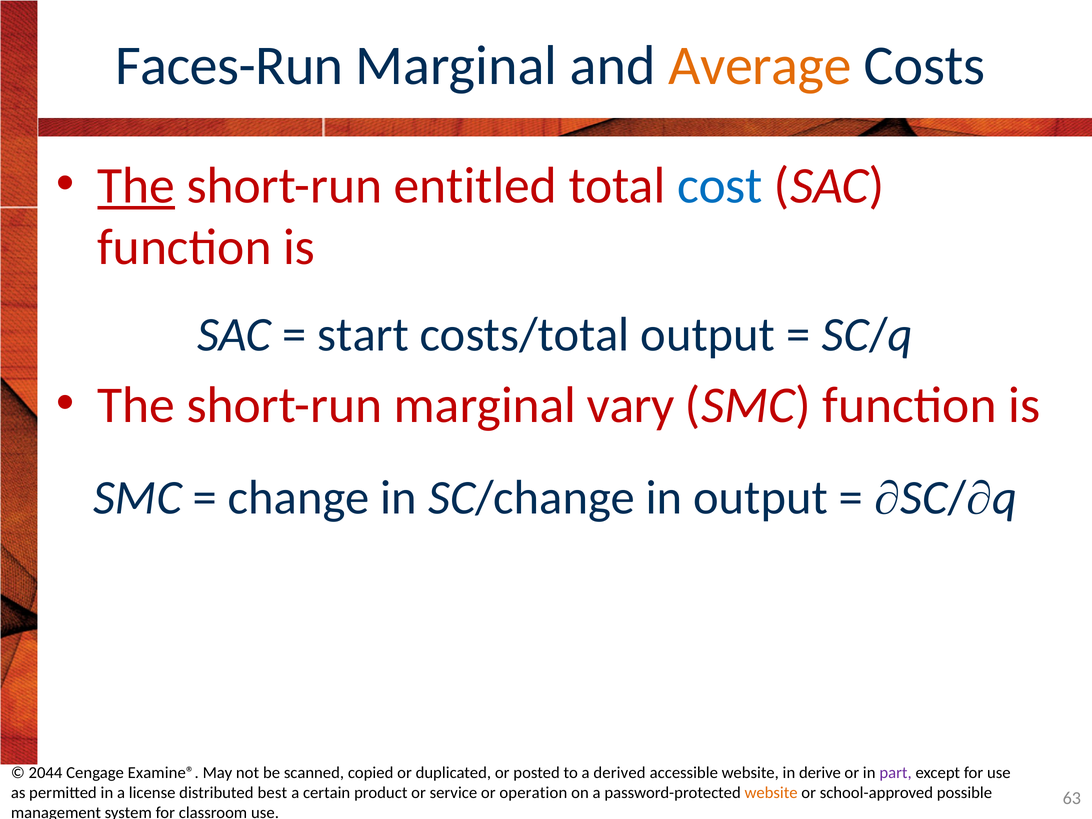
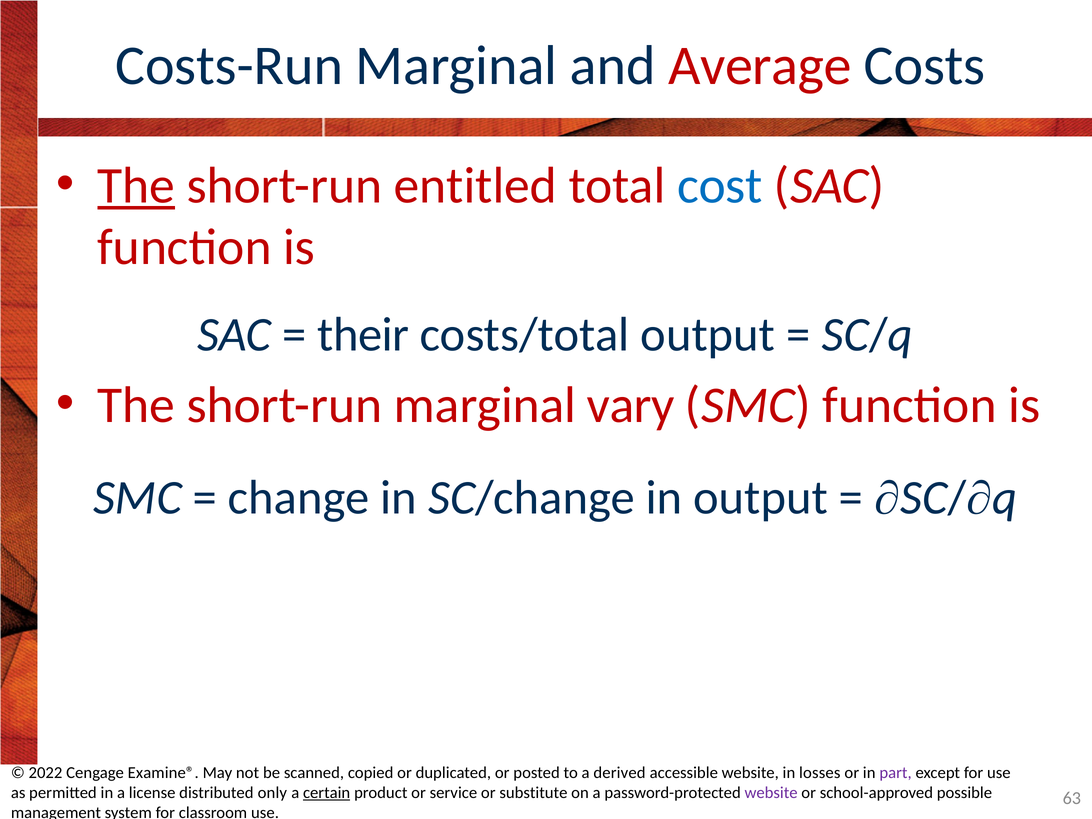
Faces-Run: Faces-Run -> Costs-Run (229, 66)
Average colour: orange -> red (760, 66)
start: start -> their (363, 334)
2044: 2044 -> 2022 (45, 773)
derive: derive -> losses (820, 773)
best: best -> only (272, 793)
certain underline: none -> present (327, 793)
operation: operation -> substitute (533, 793)
website colour: orange -> purple (771, 793)
